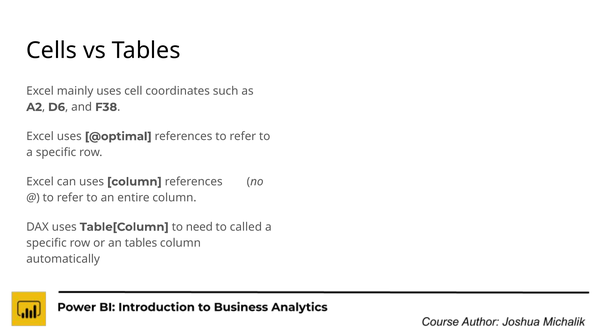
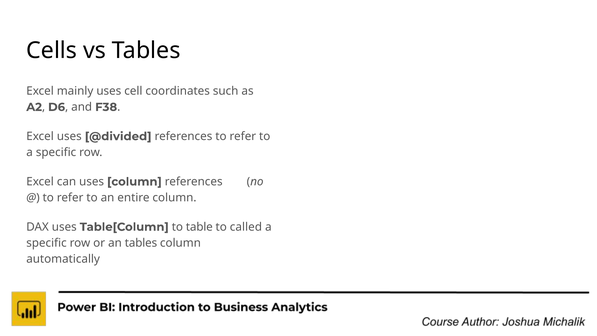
@optimal: @optimal -> @divided (118, 136)
need: need -> table (199, 227)
